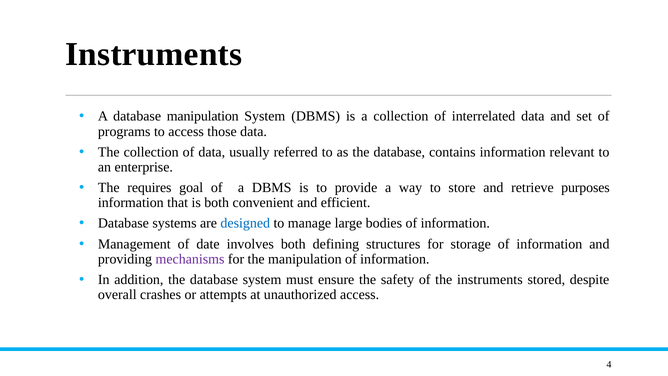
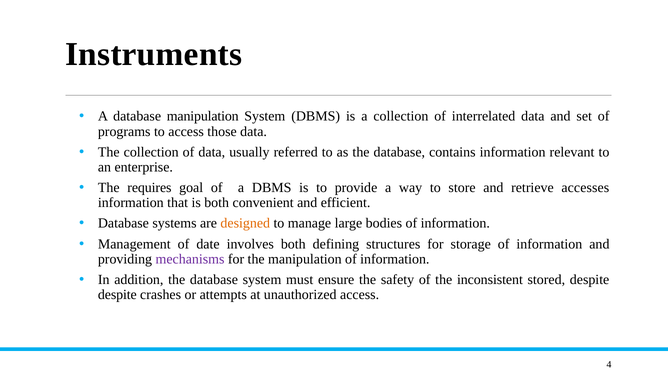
purposes: purposes -> accesses (585, 188)
designed colour: blue -> orange (245, 223)
the instruments: instruments -> inconsistent (490, 279)
overall: overall -> despite (117, 295)
